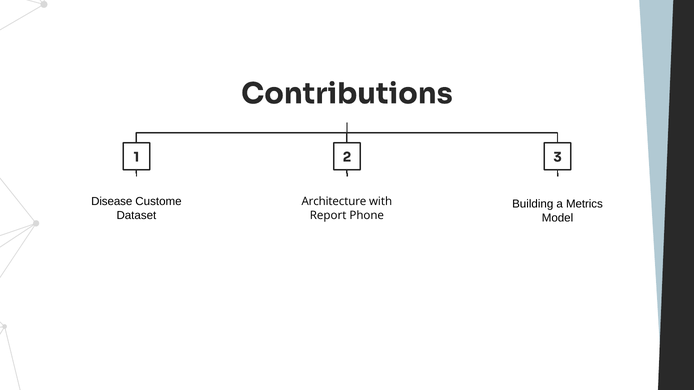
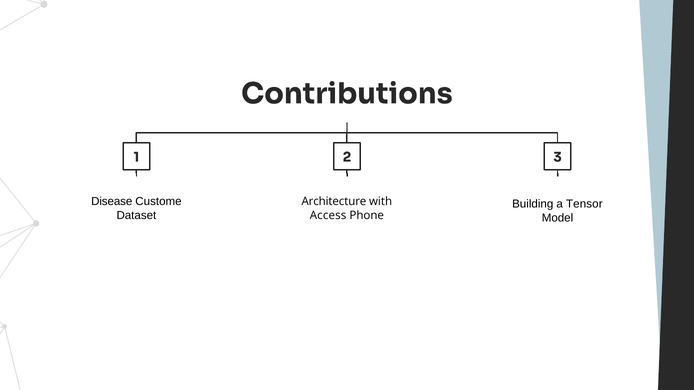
Metrics: Metrics -> Tensor (584, 204)
Report: Report -> Access (328, 215)
